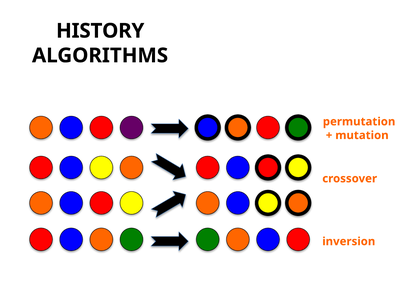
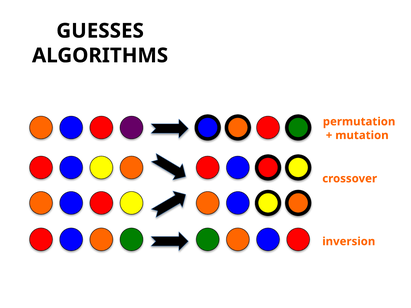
HISTORY: HISTORY -> GUESSES (100, 31)
